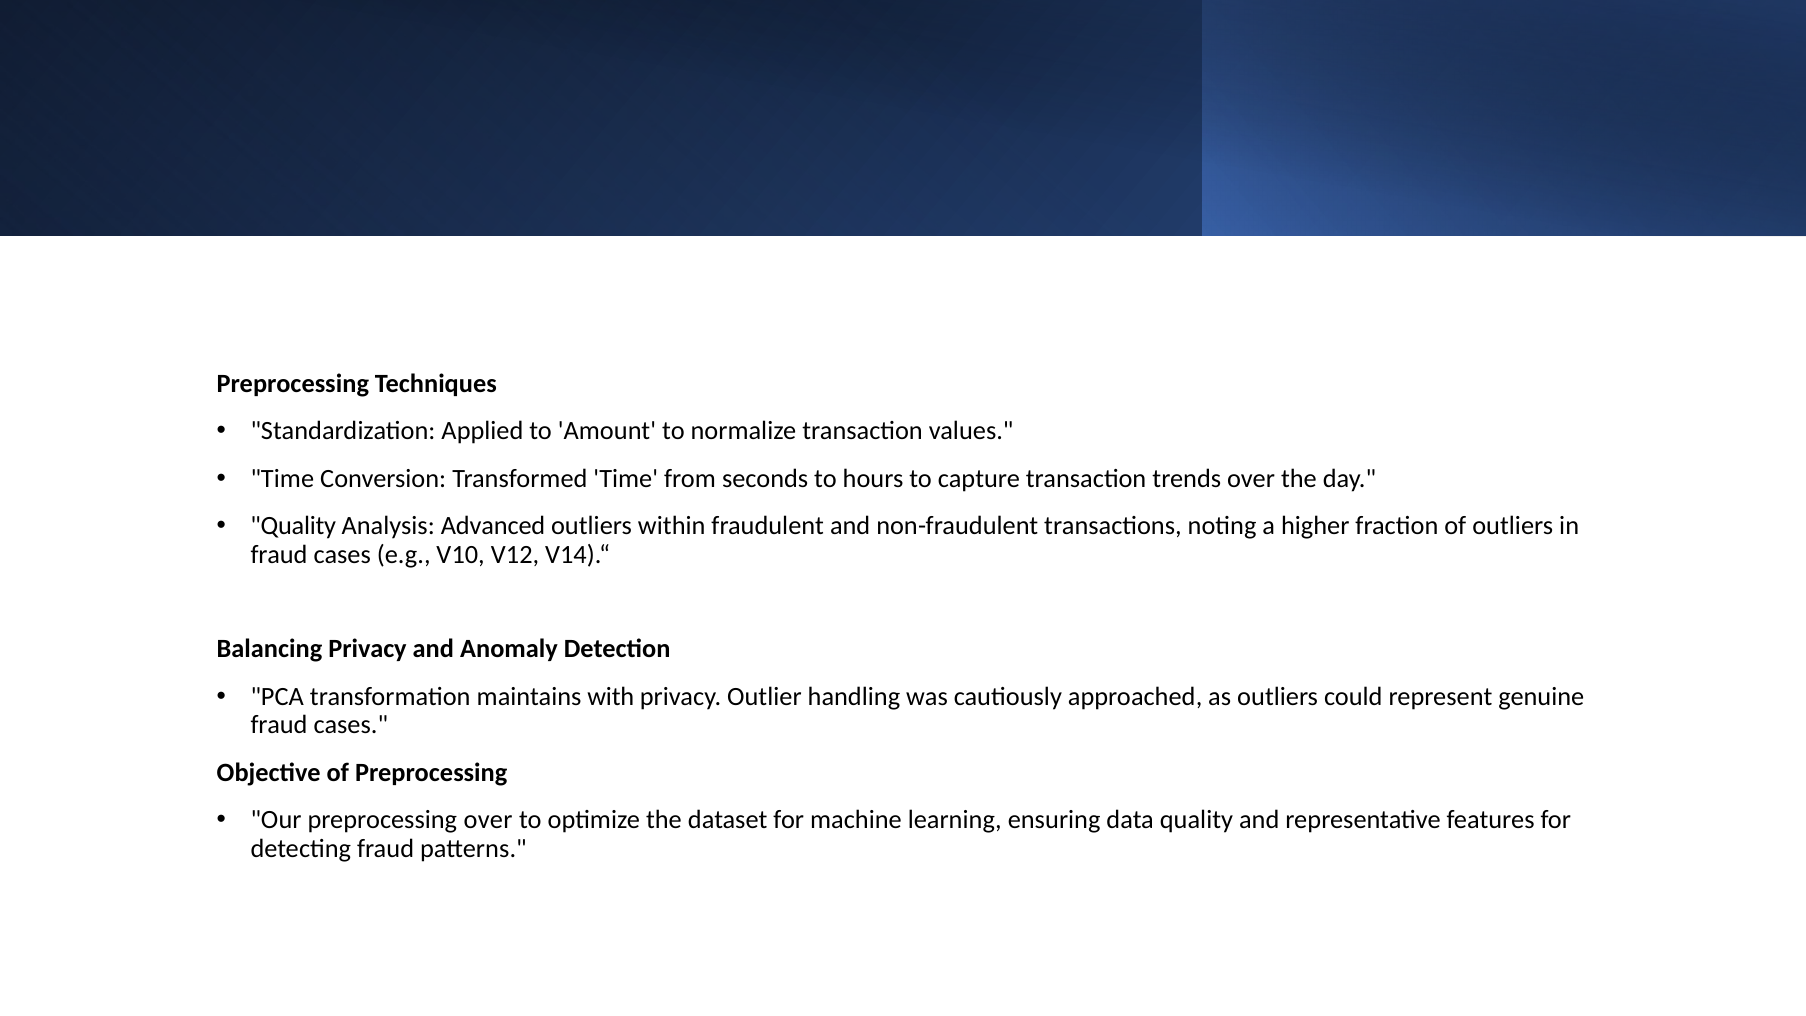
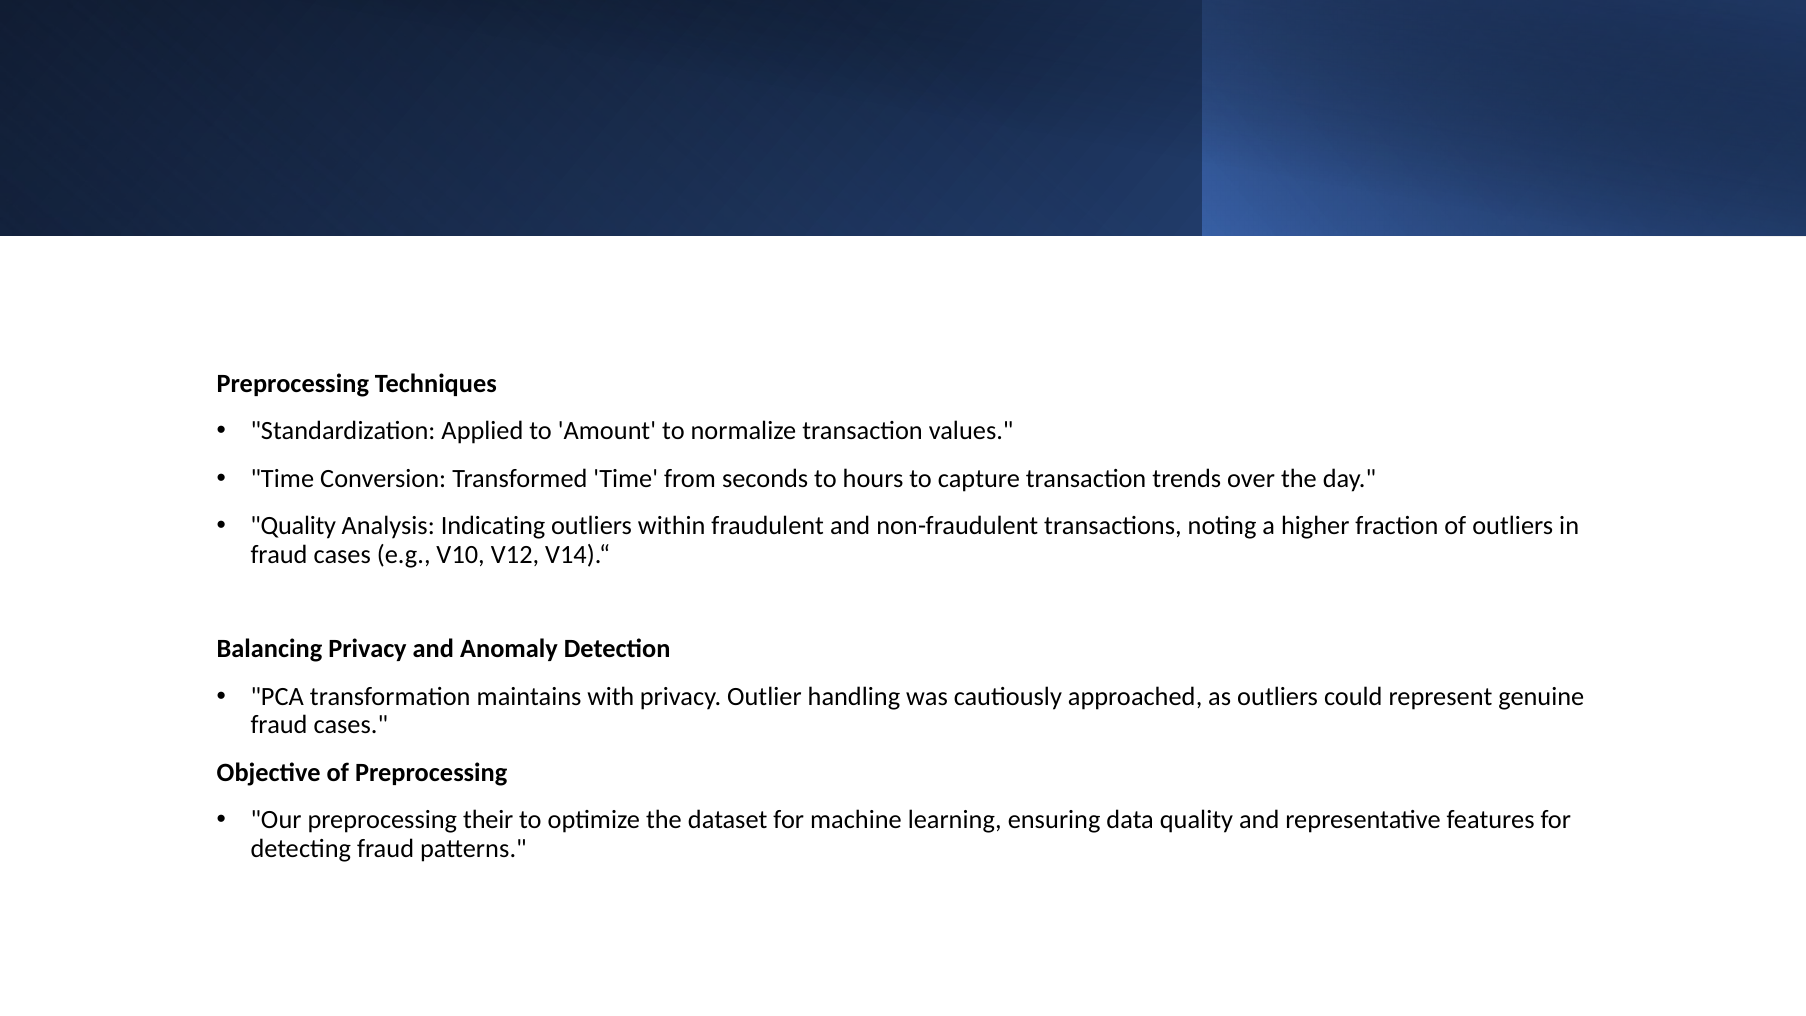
Advanced: Advanced -> Indicating (493, 526)
preprocessing over: over -> their (488, 820)
